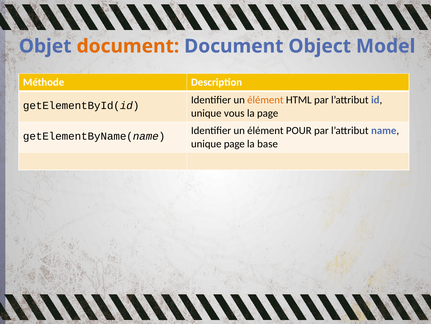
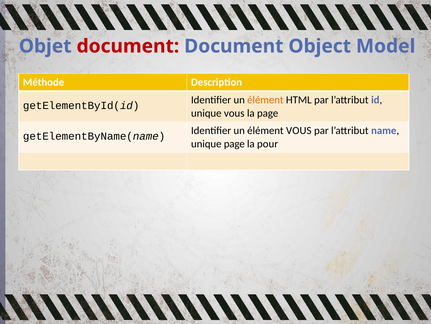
document colour: orange -> red (128, 46)
élément POUR: POUR -> VOUS (299, 130)
base: base -> pour (268, 143)
